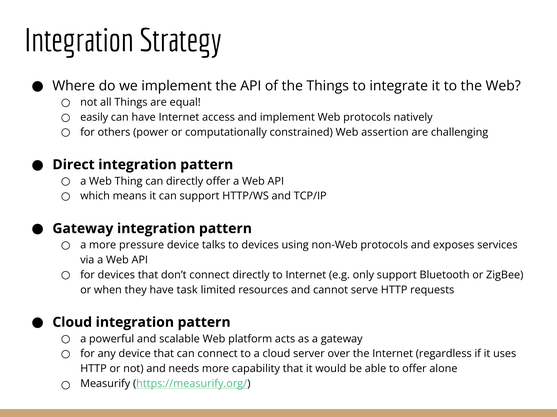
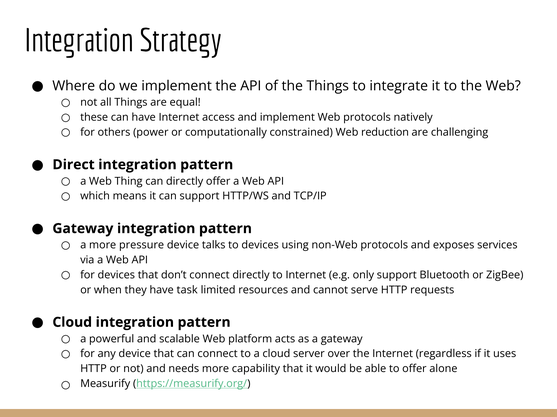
easily: easily -> these (94, 117)
assertion: assertion -> reduction (385, 132)
